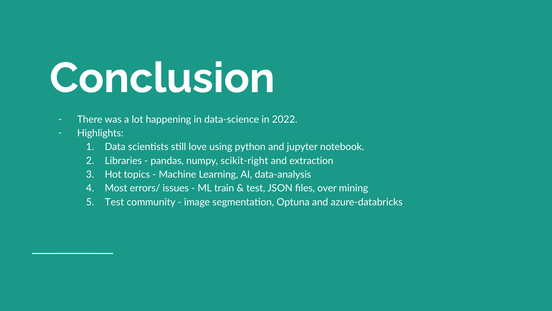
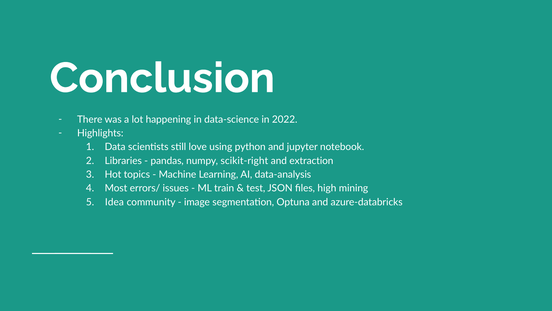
over: over -> high (327, 188)
Test: Test -> Idea (114, 202)
